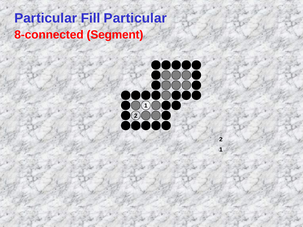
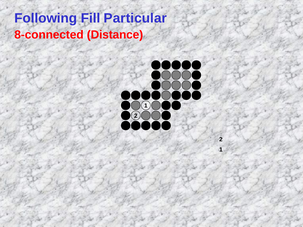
Particular: Particular -> Following (46, 18)
Segment: Segment -> Distance (115, 35)
